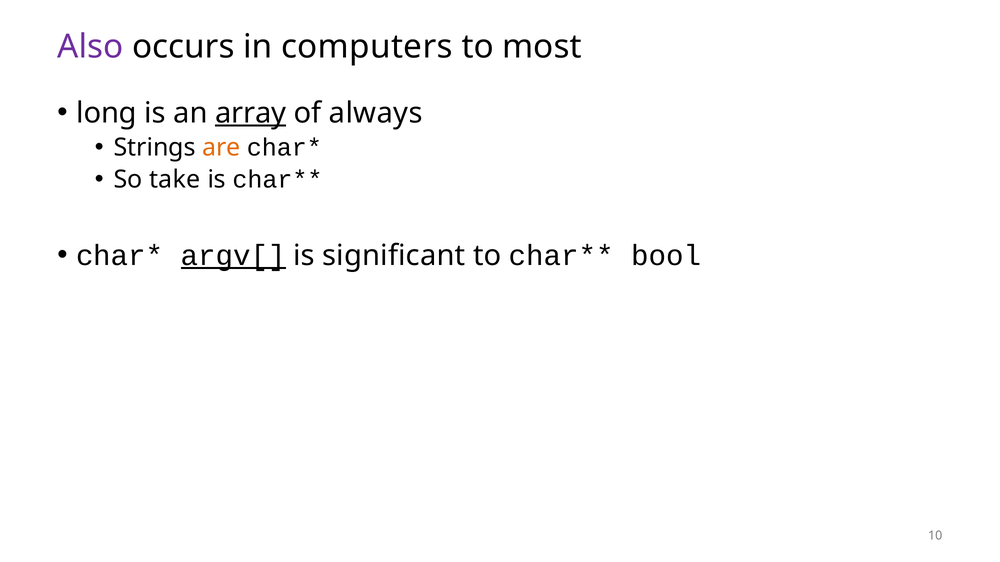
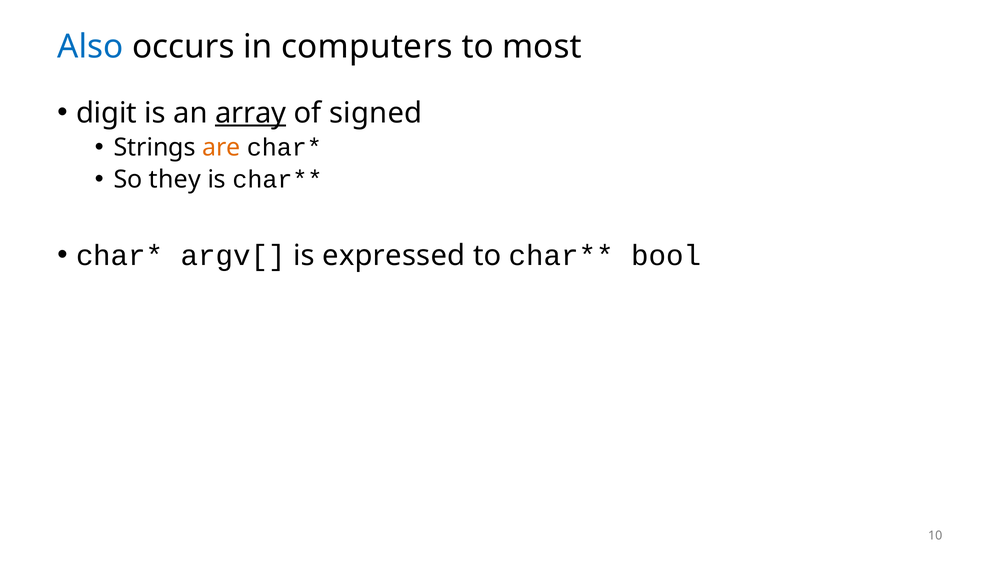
Also colour: purple -> blue (90, 47)
long: long -> digit (107, 113)
always: always -> signed (376, 113)
take: take -> they (175, 180)
argv[ underline: present -> none (233, 256)
significant: significant -> expressed (394, 256)
